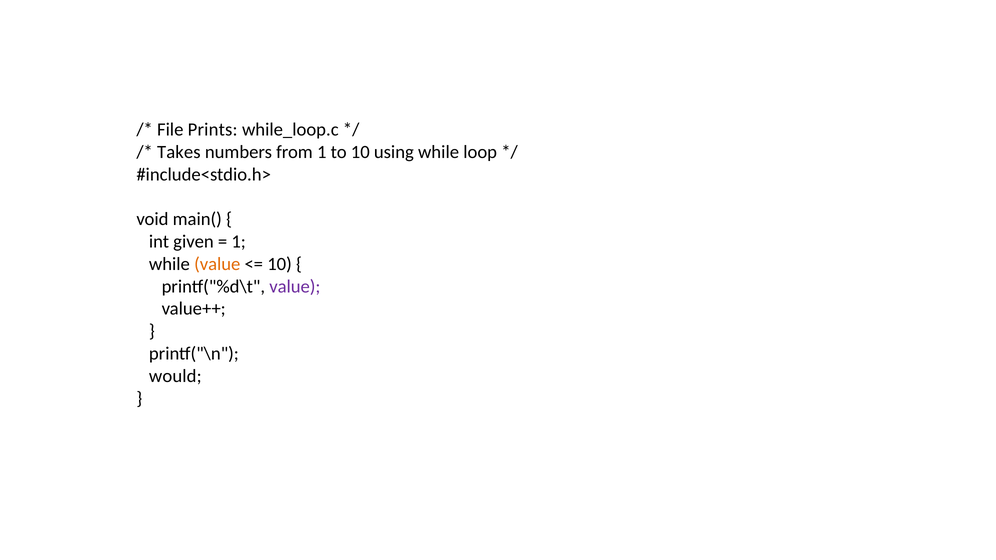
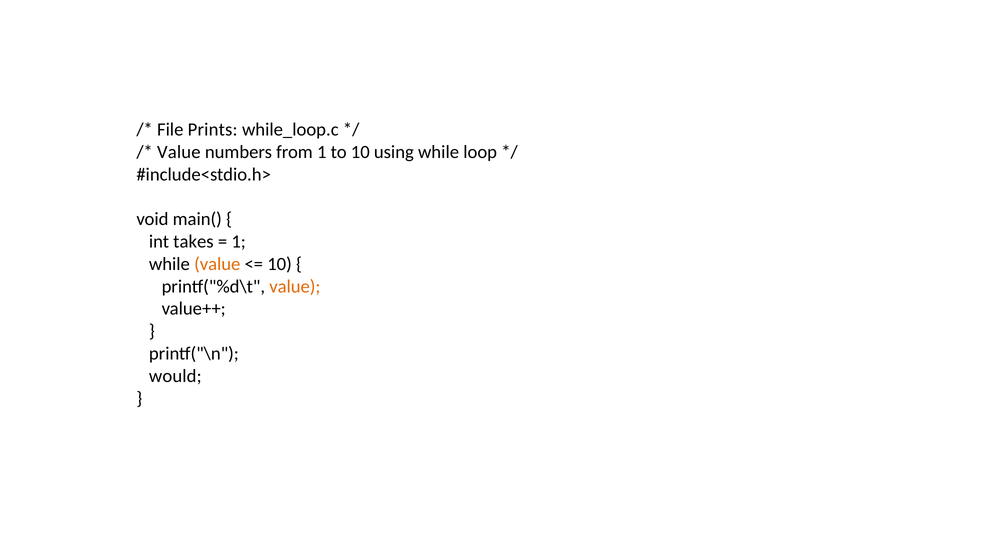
Takes: Takes -> Value (179, 152)
given: given -> takes (193, 242)
value colour: purple -> orange (295, 287)
